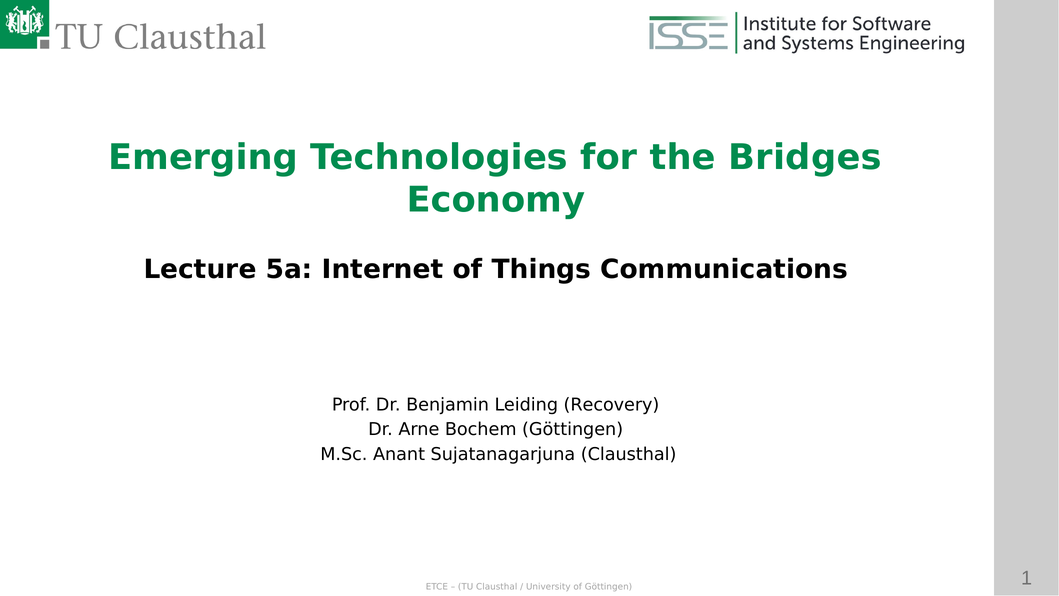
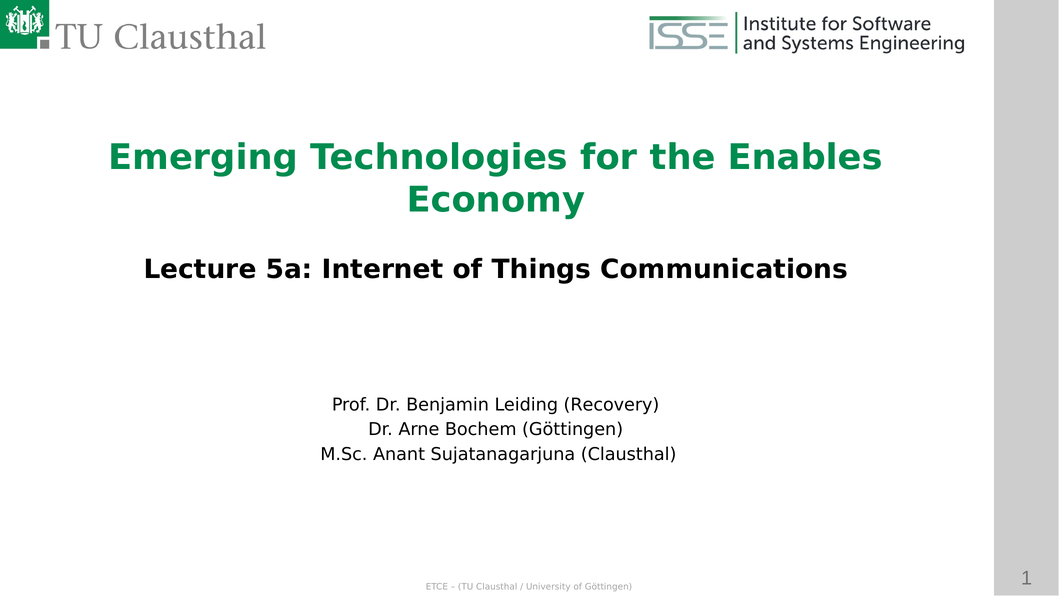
Bridges: Bridges -> Enables (805, 158)
